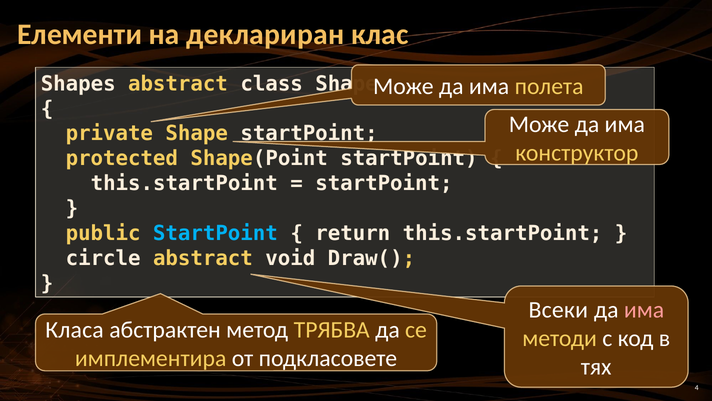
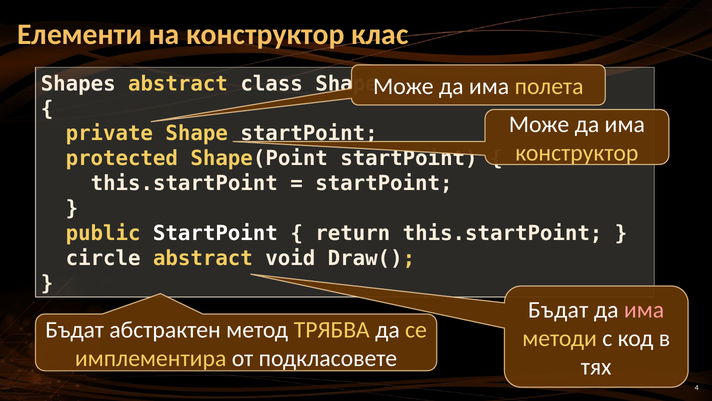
на деклариран: деклариран -> конструктор (265, 35)
StartPoint colour: light blue -> white (215, 233)
Всеки: Всеки -> Бъдат (558, 309)
Класа: Класа -> Бъдат (75, 329)
